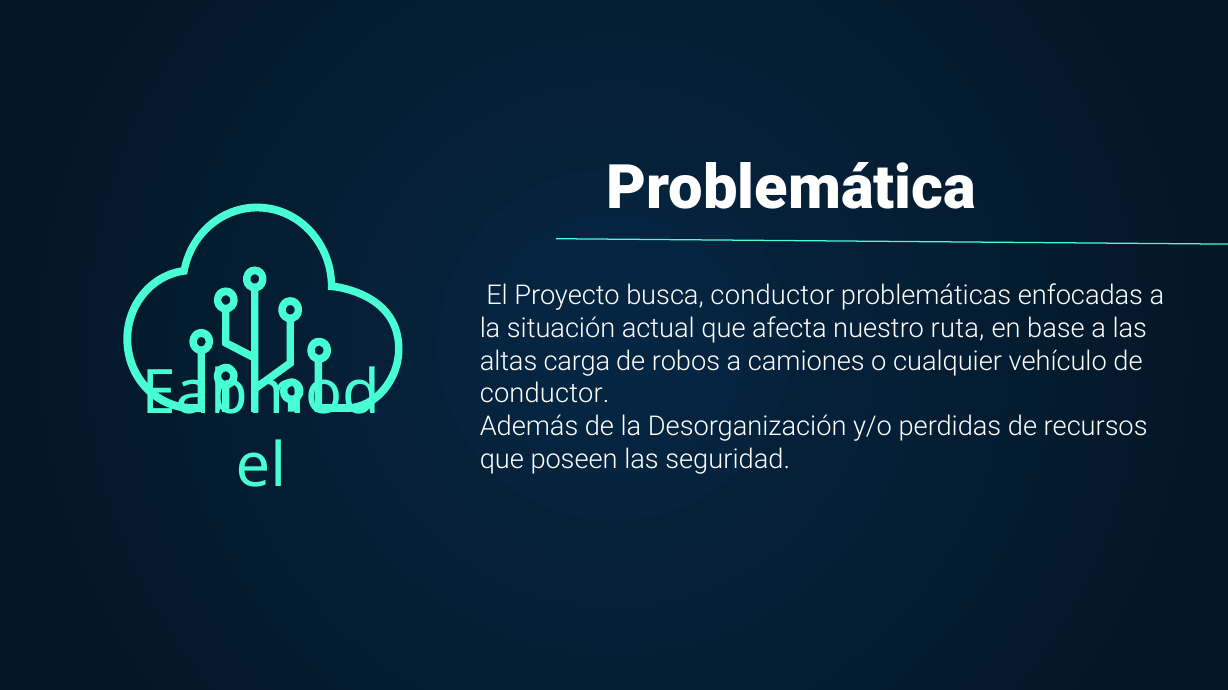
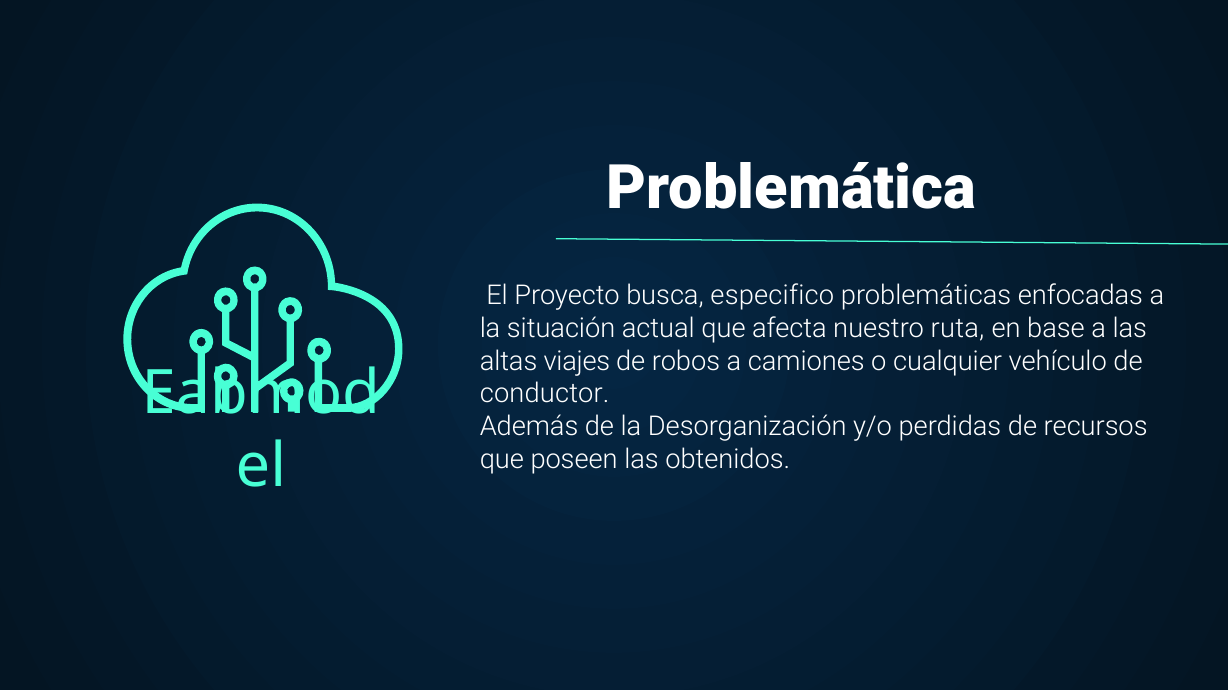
busca conductor: conductor -> especifico (772, 296)
carga: carga -> viajes (577, 362)
seguridad: seguridad -> obtenidos (728, 460)
